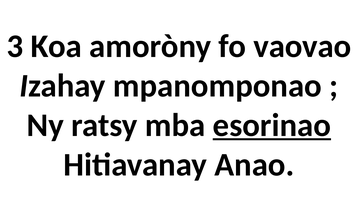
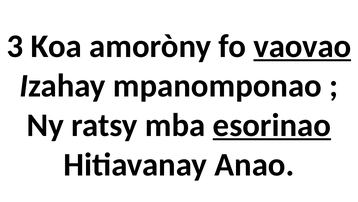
vaovao underline: none -> present (302, 46)
